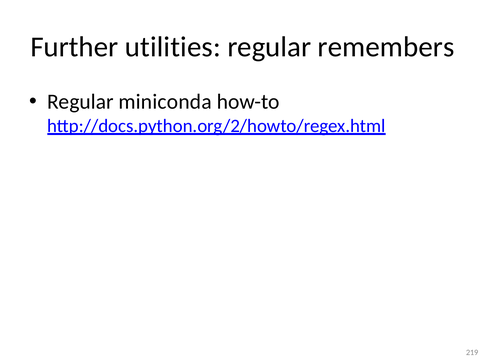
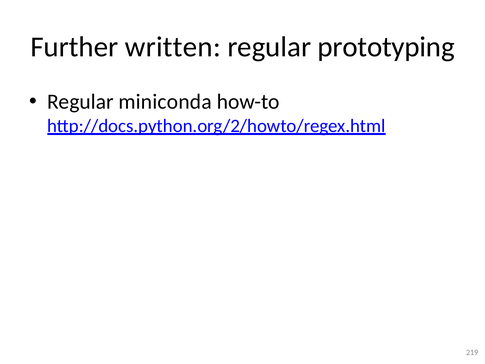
utilities: utilities -> written (173, 47)
remembers: remembers -> prototyping (386, 47)
